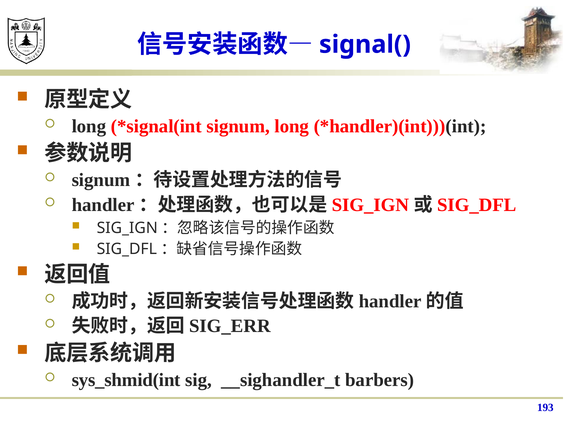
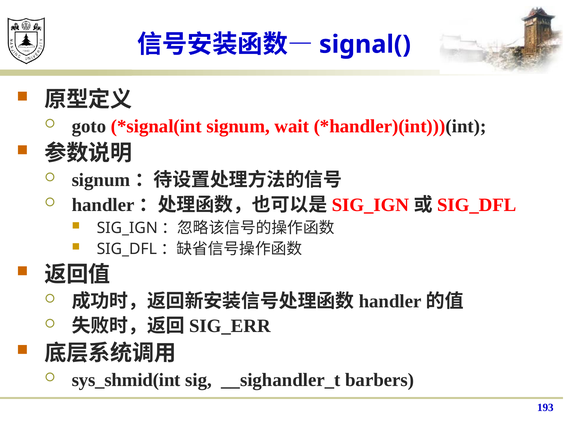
long: long -> goto (89, 126)
signum long: long -> wait (292, 126)
